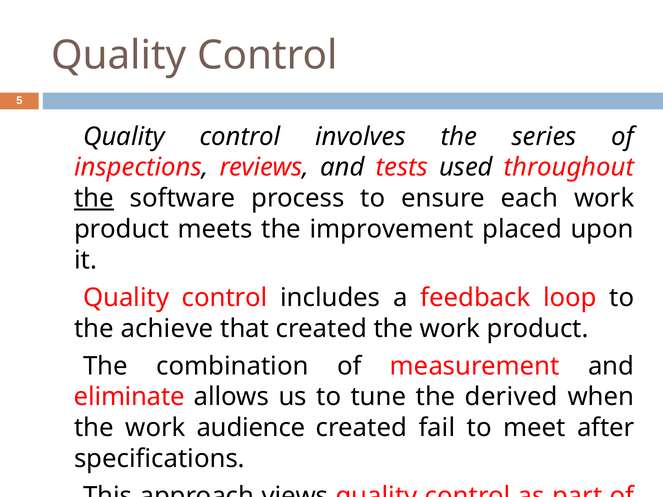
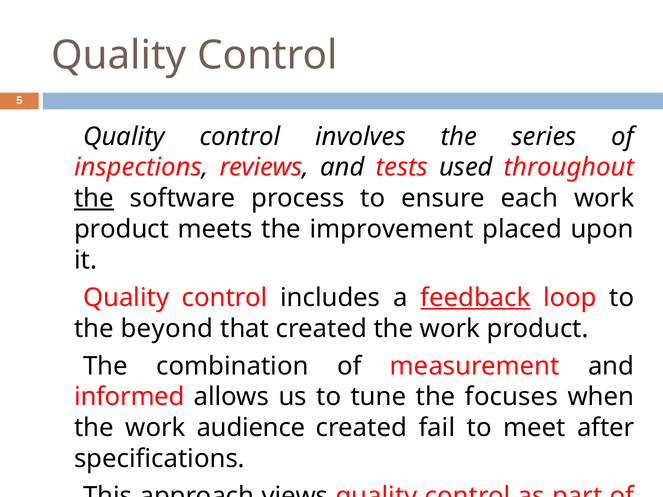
feedback underline: none -> present (475, 298)
achieve: achieve -> beyond (167, 329)
eliminate: eliminate -> informed (129, 397)
derived: derived -> focuses (511, 397)
